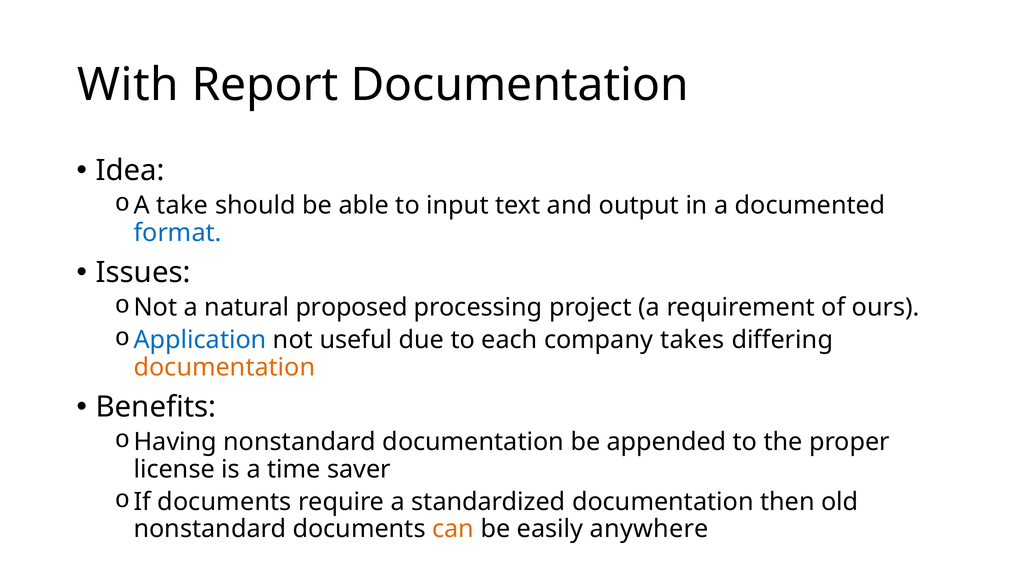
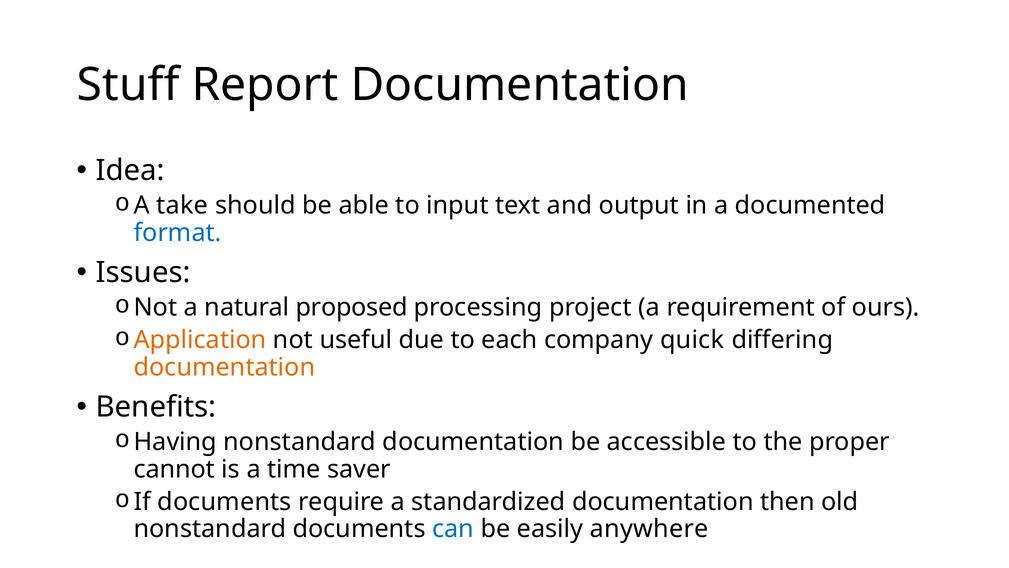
With: With -> Stuff (128, 85)
Application colour: blue -> orange (200, 340)
takes: takes -> quick (692, 340)
appended: appended -> accessible (666, 442)
license: license -> cannot (174, 469)
can colour: orange -> blue (453, 529)
